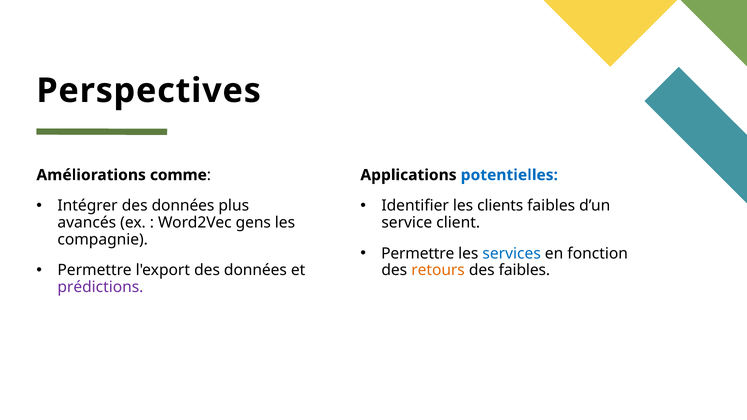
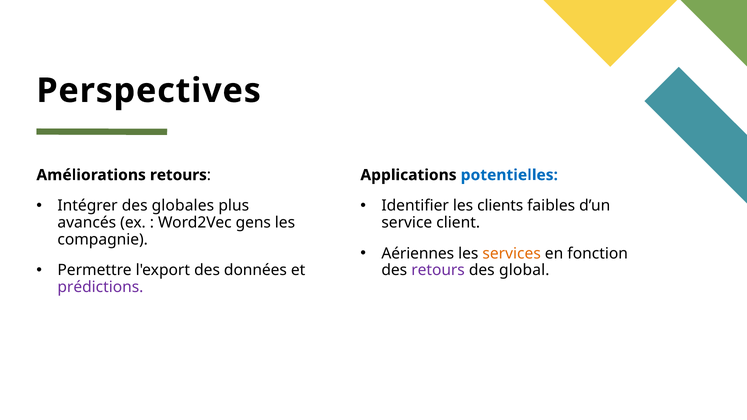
Améliorations comme: comme -> retours (178, 175)
Intégrer des données: données -> globales (183, 206)
Permettre: Permettre -> Aériennes (418, 254)
services colour: blue -> orange (512, 254)
retours colour: orange -> purple (438, 270)
des faibles: faibles -> global (524, 270)
